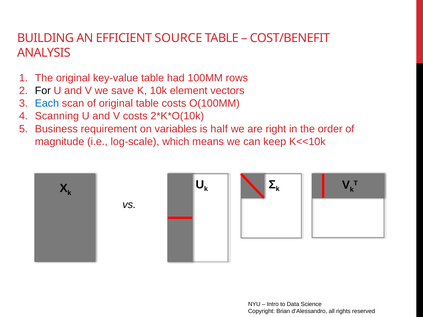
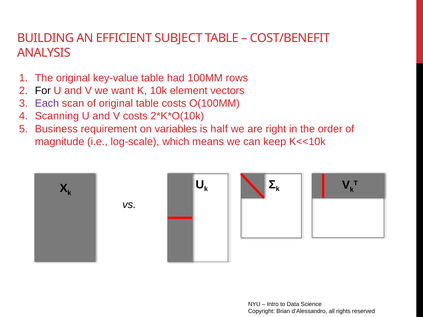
SOURCE: SOURCE -> SUBJECT (178, 38)
save: save -> want (123, 91)
Each colour: blue -> purple (47, 104)
